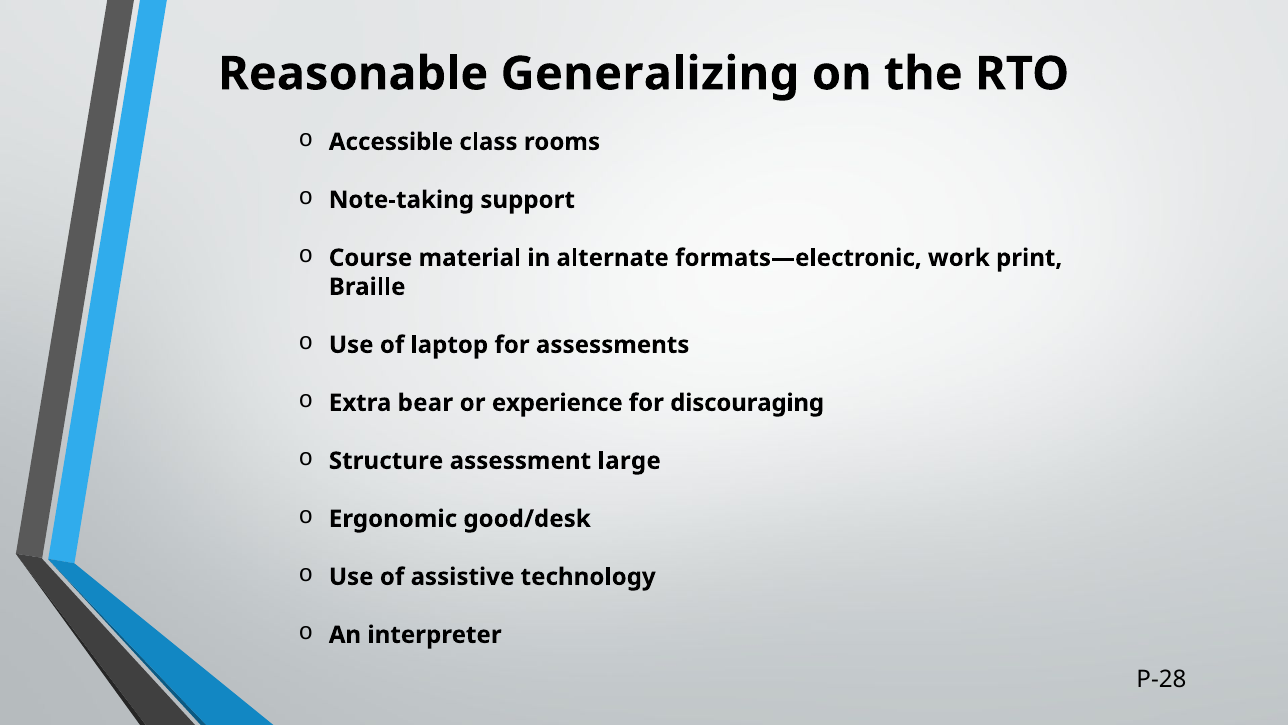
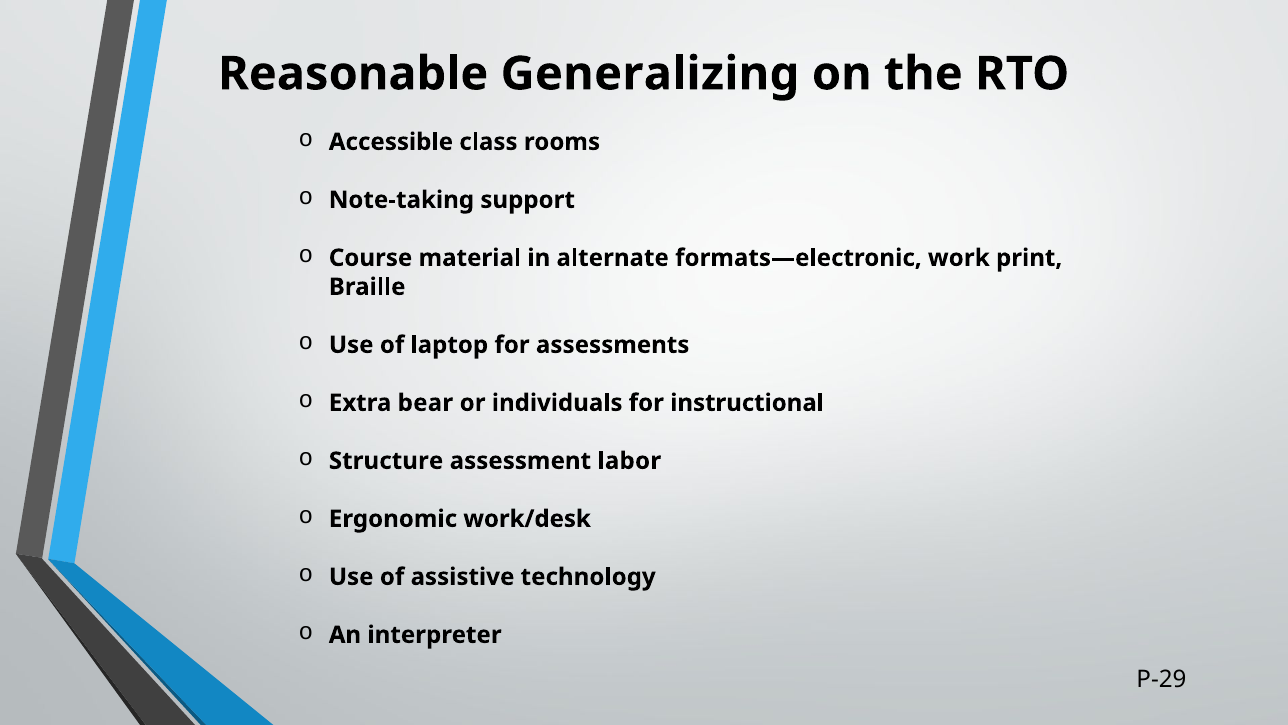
experience: experience -> individuals (557, 403)
discouraging: discouraging -> instructional (747, 403)
large: large -> labor (629, 461)
good/desk: good/desk -> work/desk (527, 519)
P-28: P-28 -> P-29 (1161, 679)
